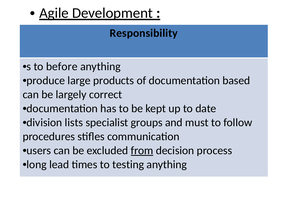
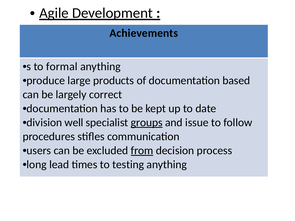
Responsibility: Responsibility -> Achievements (144, 33)
before: before -> formal (62, 67)
lists: lists -> well (74, 123)
groups underline: none -> present (147, 123)
must: must -> issue (197, 123)
